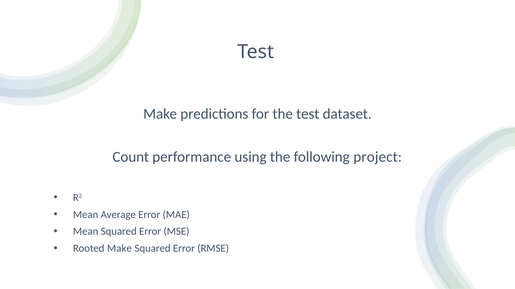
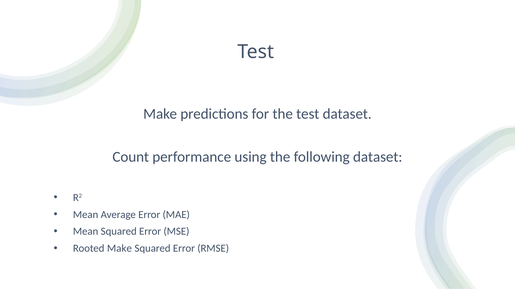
following project: project -> dataset (378, 157)
